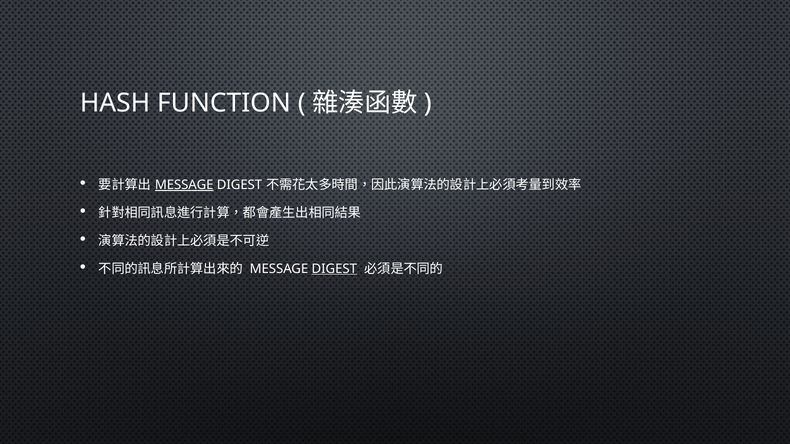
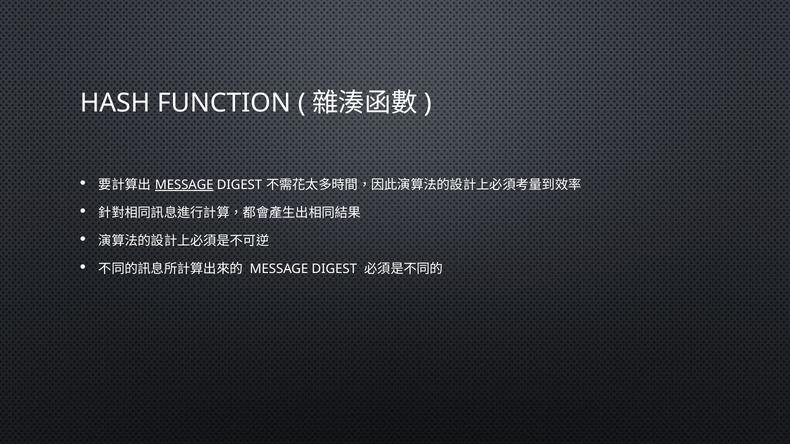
DIGEST underline: present -> none (334, 269)
